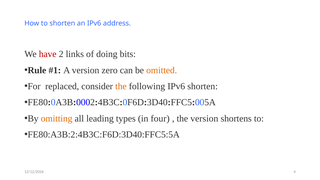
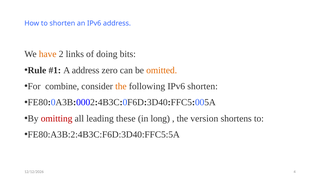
have colour: red -> orange (48, 54)
A version: version -> address (86, 70)
replaced: replaced -> combine (62, 86)
omitting colour: orange -> red (57, 118)
types: types -> these (126, 118)
four: four -> long (160, 118)
